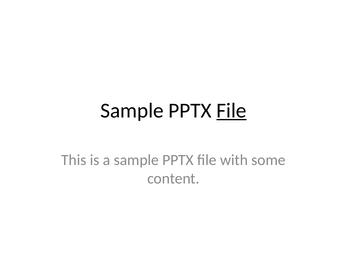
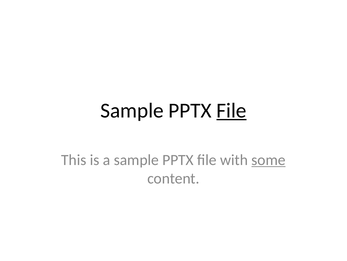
some underline: none -> present (268, 160)
